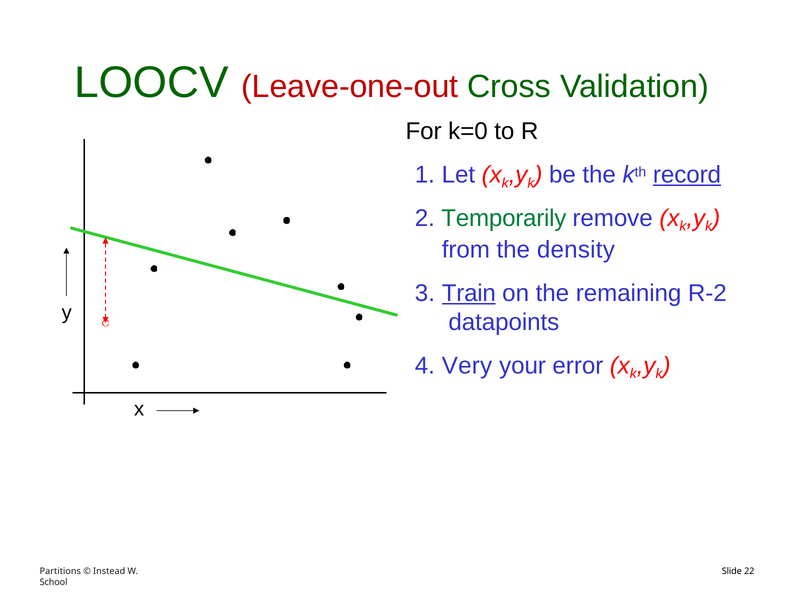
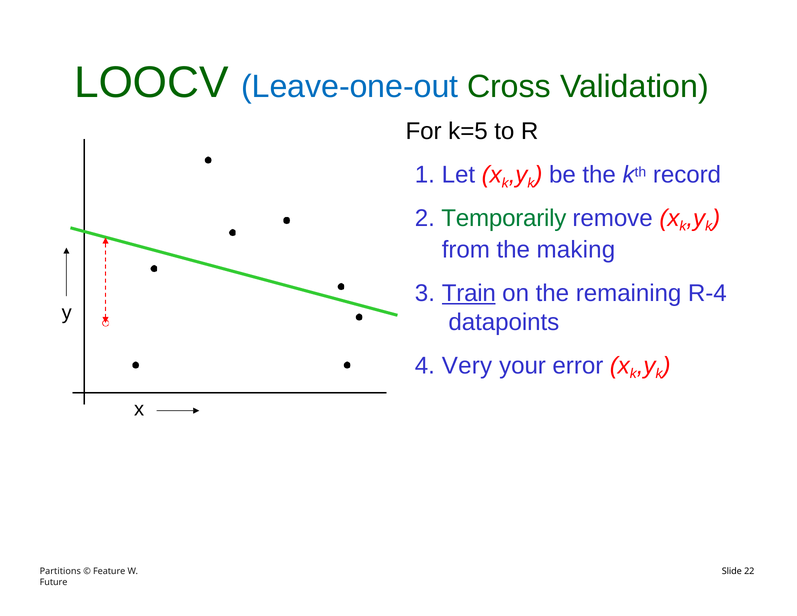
Leave-one-out colour: red -> blue (350, 87)
k=0: k=0 -> k=5 (468, 131)
record underline: present -> none (687, 175)
density: density -> making (576, 250)
R-2: R-2 -> R-4 (707, 293)
Instead: Instead -> Feature (109, 571)
School: School -> Future (54, 582)
